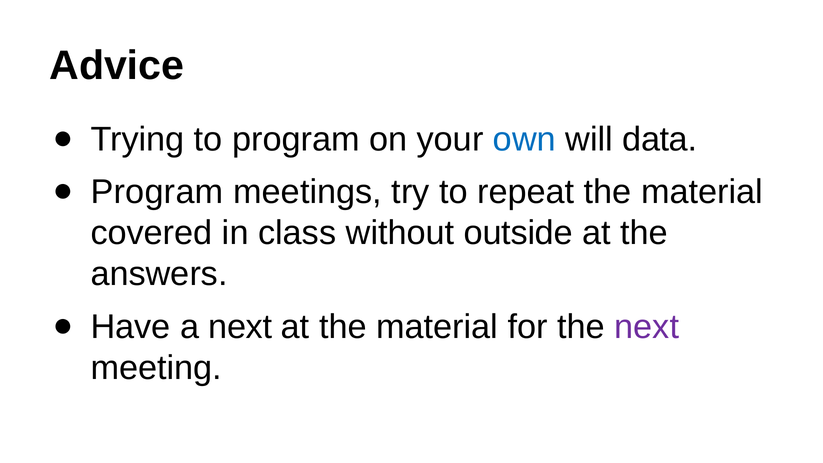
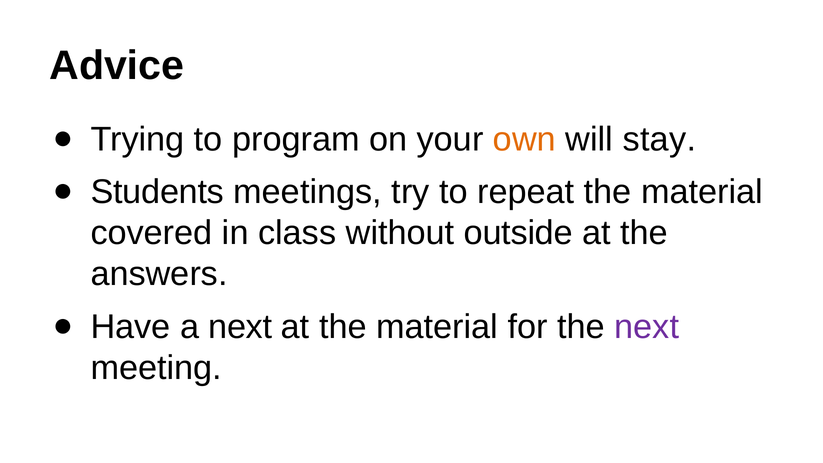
own colour: blue -> orange (524, 139)
data: data -> stay (659, 139)
Program: Program -> Students (157, 192)
